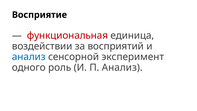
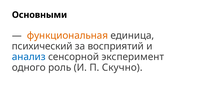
Восприятие: Восприятие -> Основными (39, 15)
функциональная colour: red -> orange (67, 35)
воздействии: воздействии -> психический (42, 46)
П Анализ: Анализ -> Скучно (122, 67)
